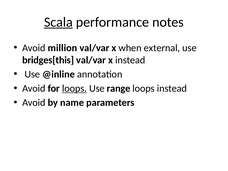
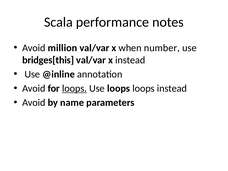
Scala underline: present -> none (58, 22)
external: external -> number (162, 48)
Use range: range -> loops (119, 88)
